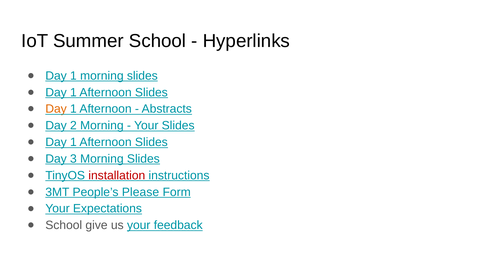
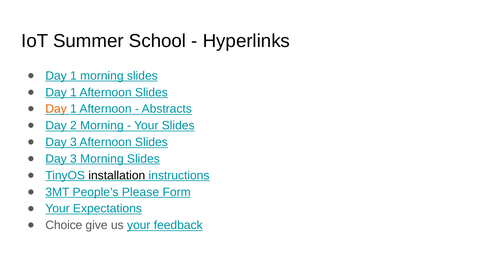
1: 1 -> 3 (73, 142)
installation colour: red -> black (117, 176)
School: School -> Choice (64, 225)
